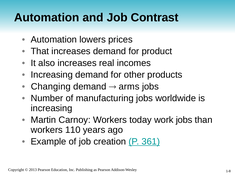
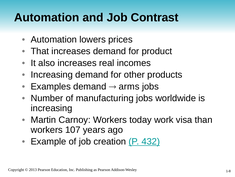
Changing: Changing -> Examples (51, 86)
work jobs: jobs -> visa (184, 119)
110: 110 -> 107 (73, 129)
361: 361 -> 432 (151, 141)
